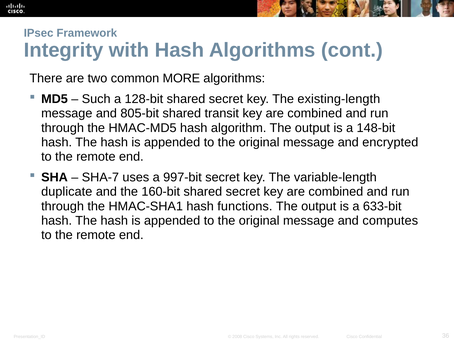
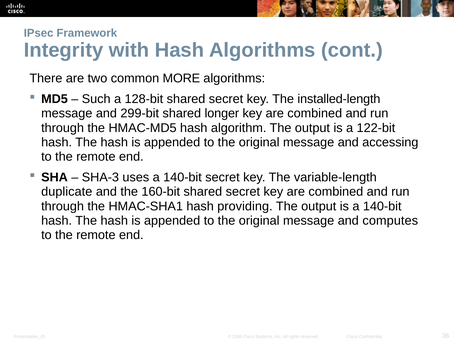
existing-length: existing-length -> installed-length (339, 99)
805-bit: 805-bit -> 299-bit (140, 113)
transit: transit -> longer (222, 113)
148-bit: 148-bit -> 122-bit (376, 128)
encrypted: encrypted -> accessing (390, 142)
SHA-7: SHA-7 -> SHA-3 (100, 177)
uses a 997-bit: 997-bit -> 140-bit (183, 177)
functions: functions -> providing (245, 206)
is a 633-bit: 633-bit -> 140-bit (382, 206)
